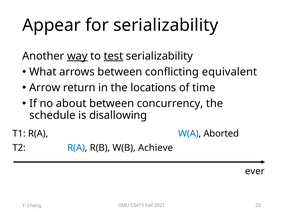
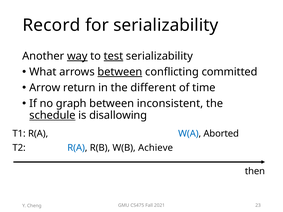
Appear: Appear -> Record (51, 25)
between underline: none -> present (120, 72)
equivalent: equivalent -> committed (230, 72)
locations: locations -> different (153, 88)
about: about -> graph (71, 104)
concurrency: concurrency -> inconsistent (170, 104)
schedule underline: none -> present (52, 115)
ever: ever -> then (255, 171)
